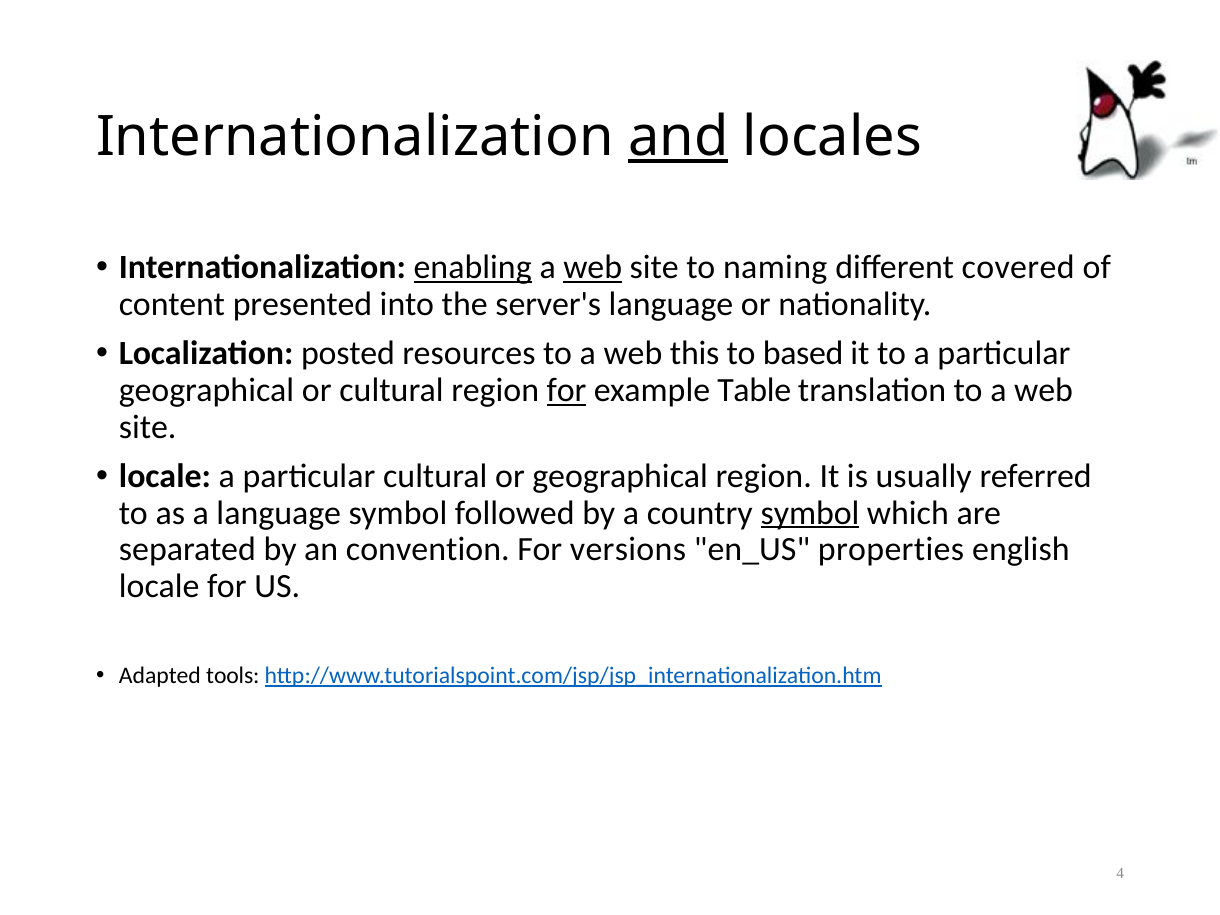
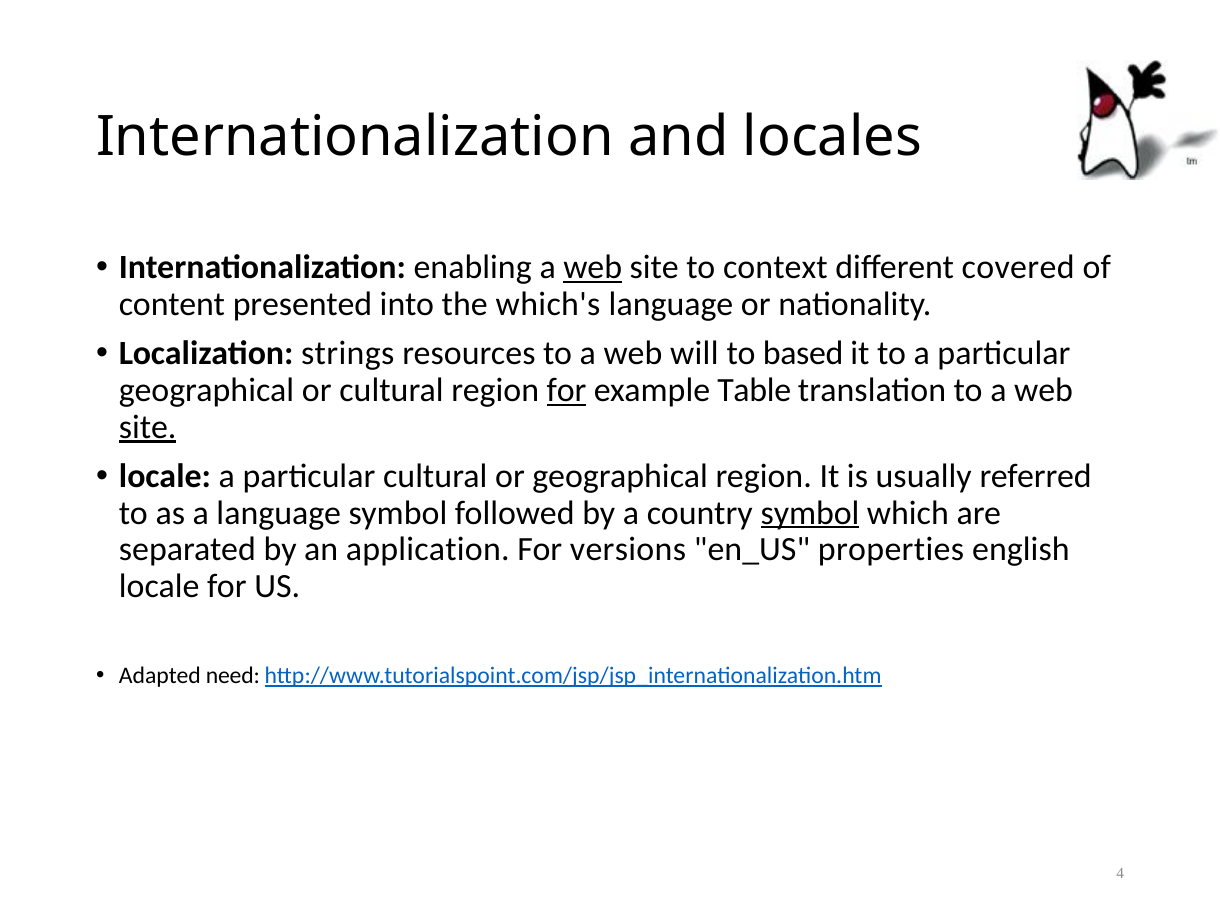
and underline: present -> none (678, 137)
enabling underline: present -> none (473, 268)
naming: naming -> context (775, 268)
server's: server's -> which's (548, 304)
posted: posted -> strings (348, 354)
this: this -> will (694, 354)
site underline: none -> present (148, 427)
convention: convention -> application (428, 549)
tools: tools -> need (233, 676)
